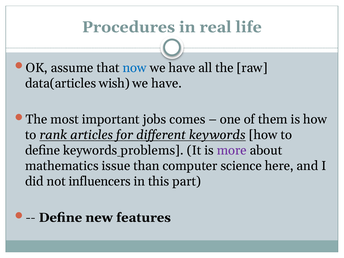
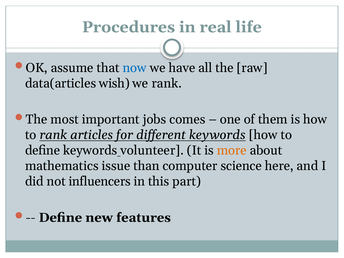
have: have -> rank (167, 83)
problems: problems -> volunteer (152, 150)
more colour: purple -> orange (232, 150)
